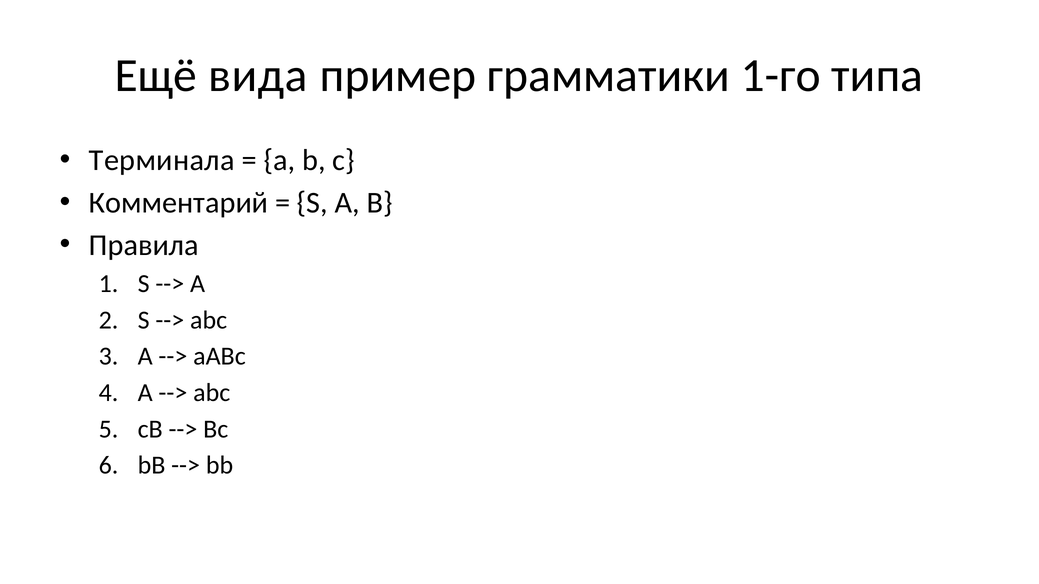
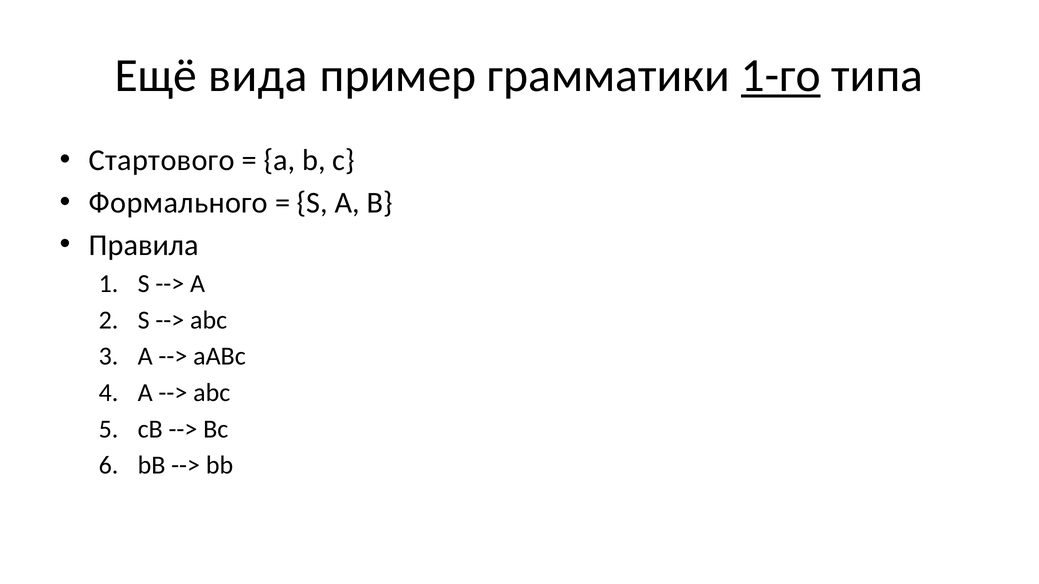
1-го underline: none -> present (781, 75)
Терминала: Терминала -> Стартового (162, 161)
Комментарий: Комментарий -> Формального (178, 203)
